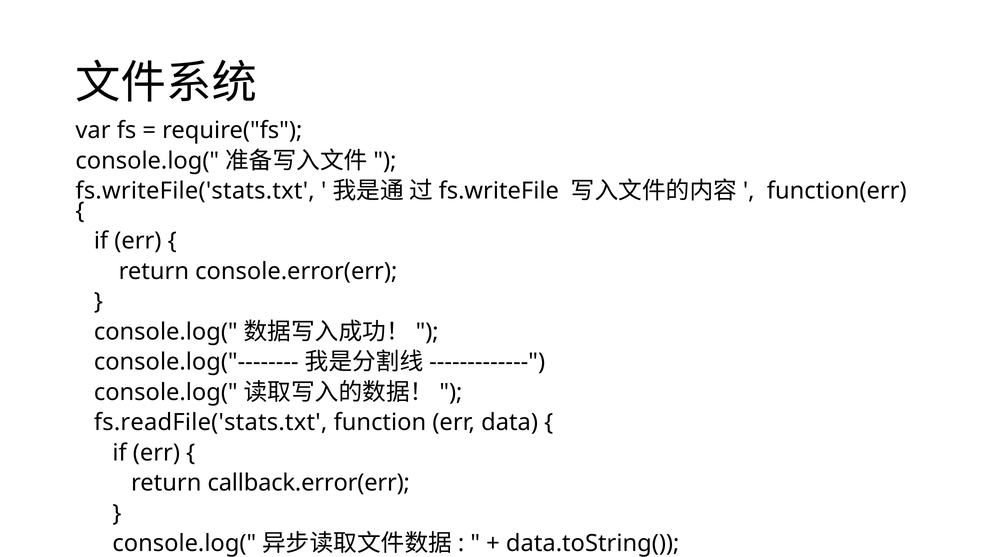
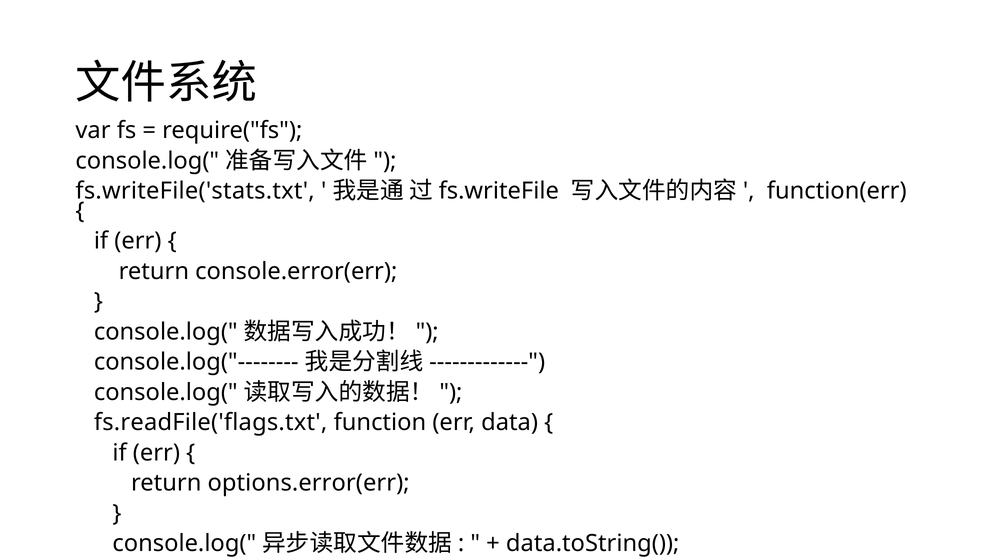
fs.readFile('stats.txt: fs.readFile('stats.txt -> fs.readFile('flags.txt (211, 422)
callback.error(err: callback.error(err -> options.error(err (309, 483)
